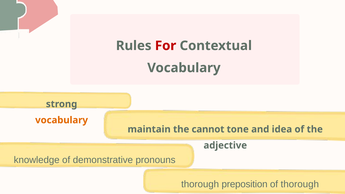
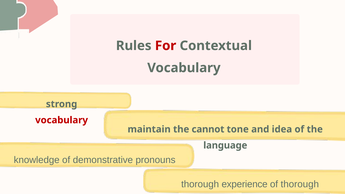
vocabulary colour: orange -> red (62, 120)
adjective: adjective -> language (225, 145)
preposition: preposition -> experience (245, 184)
